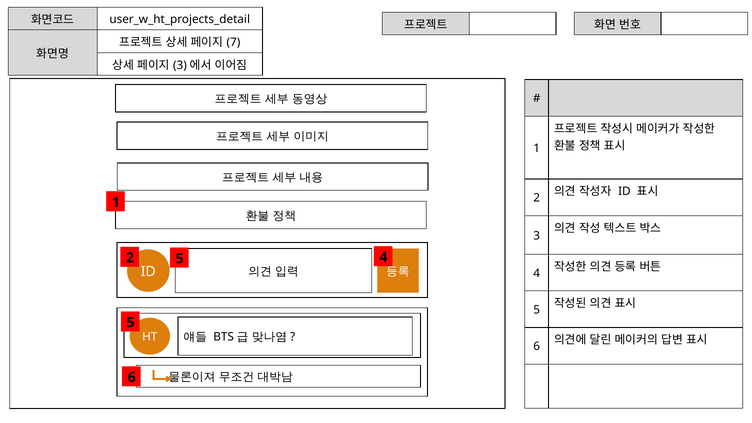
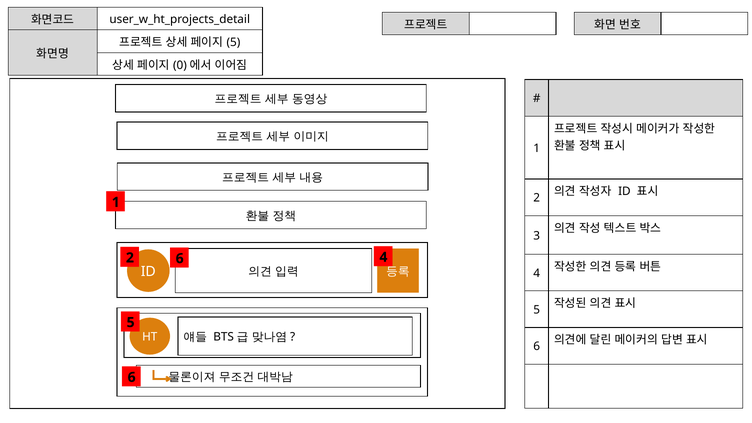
7: 7 -> 5 (233, 42)
3: 3 -> 0 (180, 65)
2 5: 5 -> 6 (180, 259)
